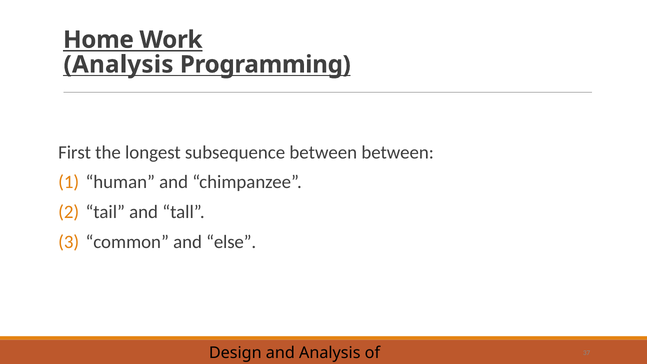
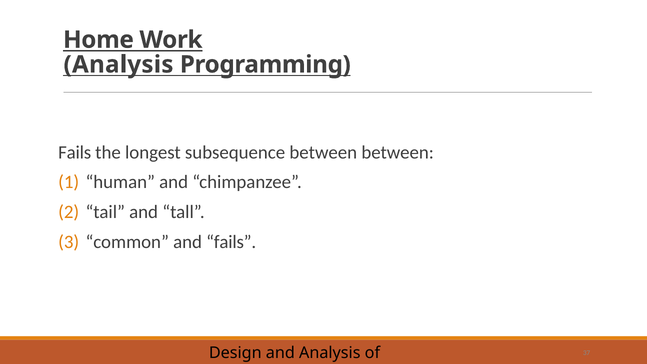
First: First -> Fails (75, 152)
and else: else -> fails (231, 242)
